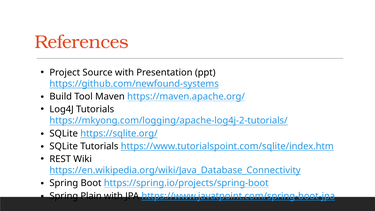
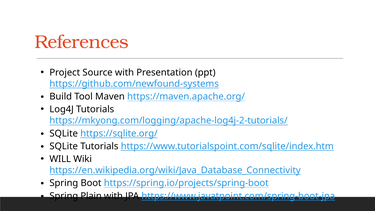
REST: REST -> WILL (60, 159)
